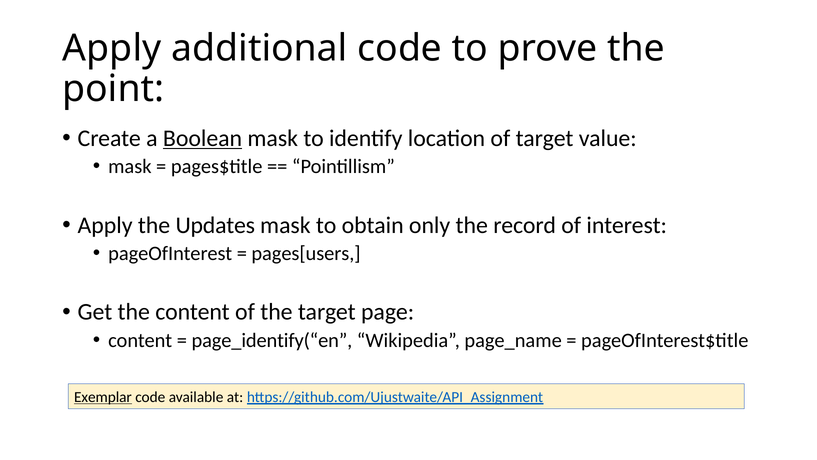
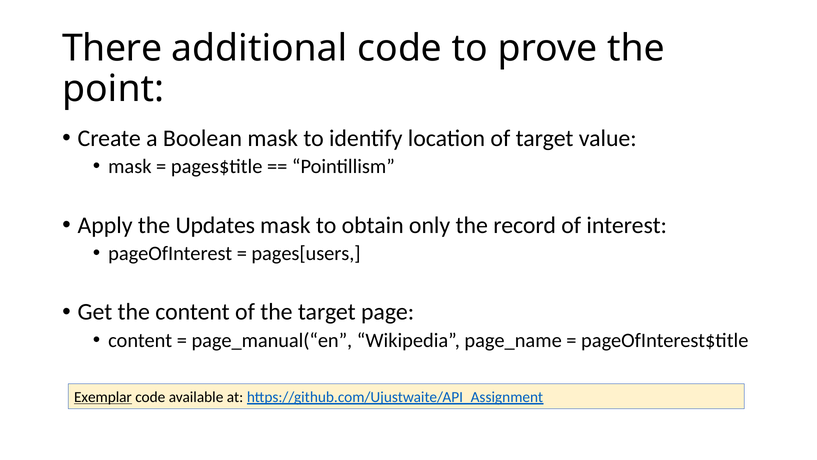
Apply: Apply -> There (112, 48)
Boolean underline: present -> none (203, 138)
page_identify(“en: page_identify(“en -> page_manual(“en (272, 340)
